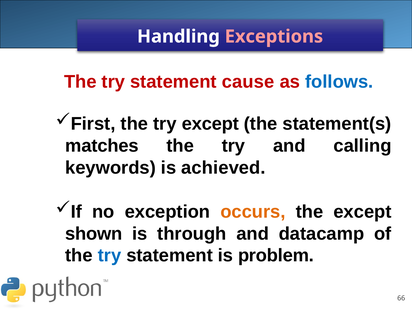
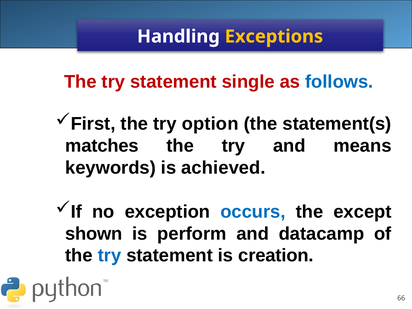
Exceptions colour: pink -> yellow (274, 37)
cause: cause -> single (248, 82)
try except: except -> option (210, 124)
calling: calling -> means (363, 146)
occurs colour: orange -> blue (253, 212)
through: through -> perform (192, 234)
problem: problem -> creation (276, 256)
